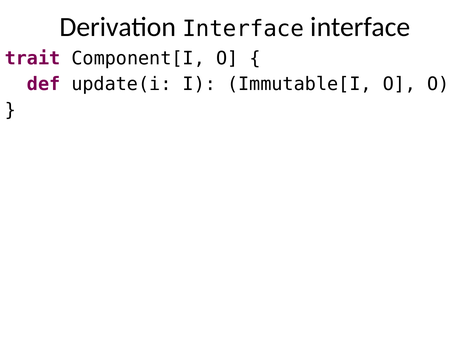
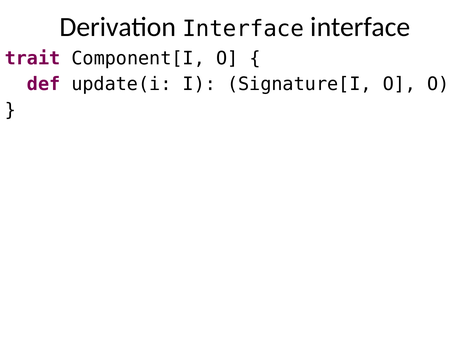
Immutable[I: Immutable[I -> Signature[I (299, 84)
